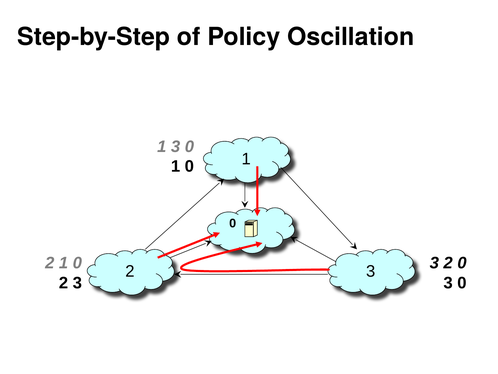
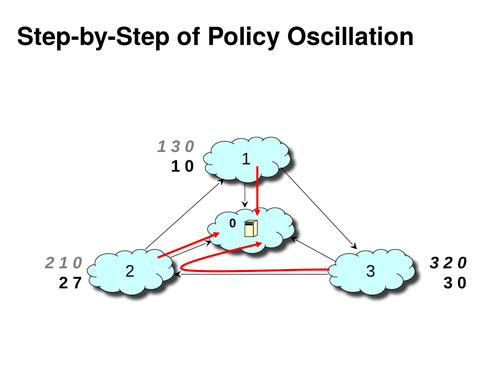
3: 3 -> 7 (77, 282)
